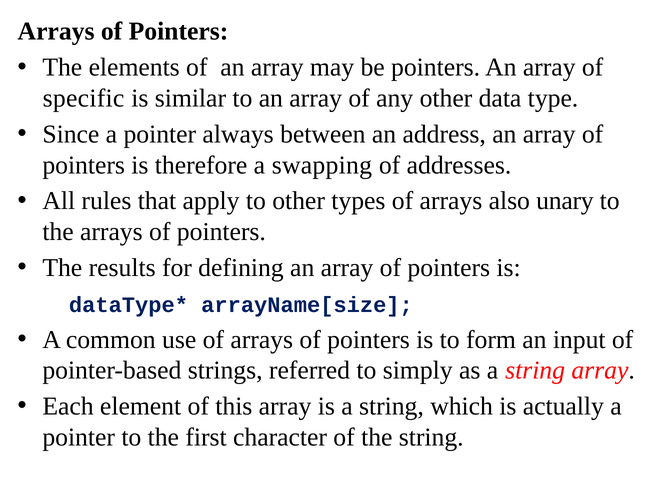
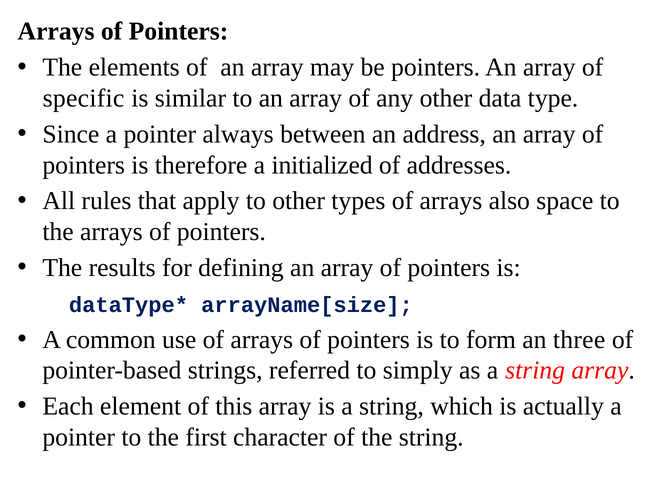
swapping: swapping -> initialized (322, 165)
unary: unary -> space (565, 201)
input: input -> three (579, 339)
